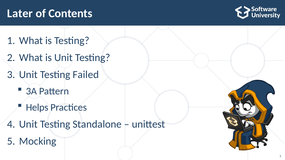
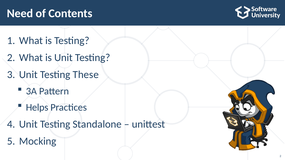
Later: Later -> Need (20, 14)
Failed: Failed -> These (86, 75)
